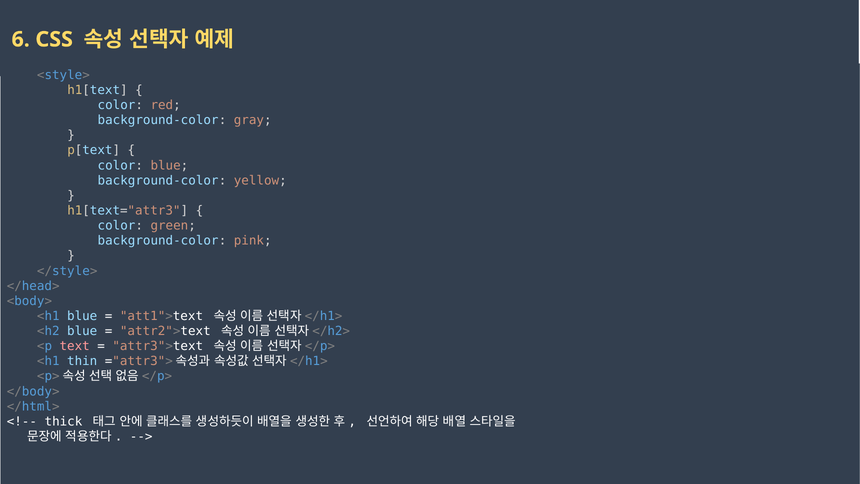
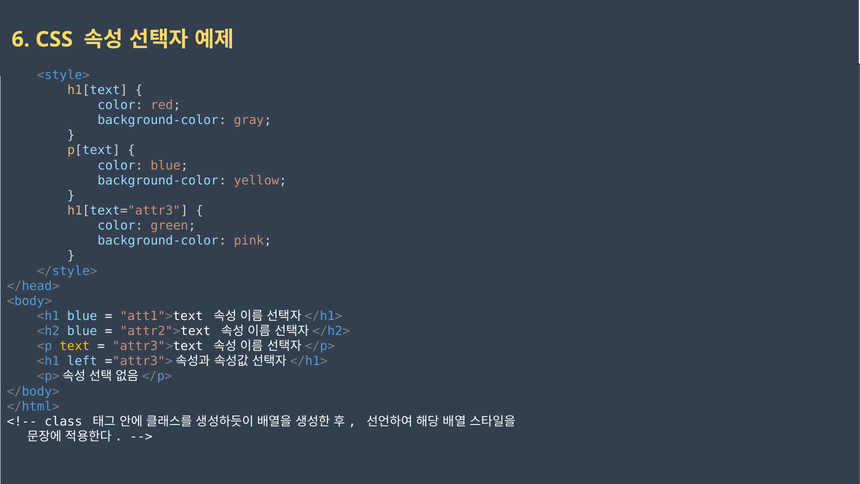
text colour: pink -> yellow (75, 346)
thin: thin -> left (82, 361)
thick: thick -> class (63, 421)
